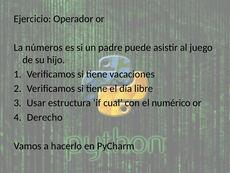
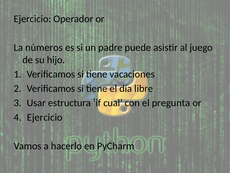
numérico: numérico -> pregunta (171, 103)
Derecho: Derecho -> Ejercicio (45, 117)
